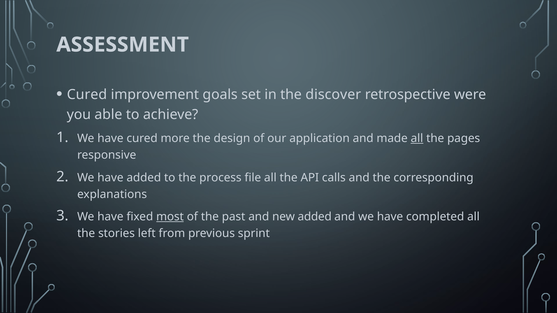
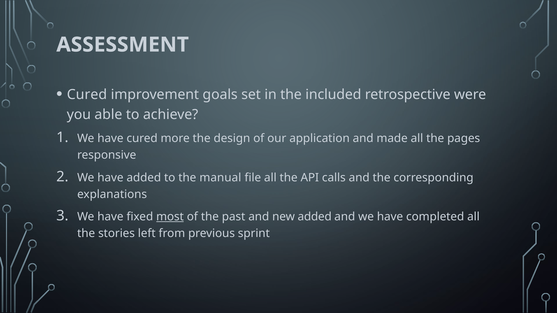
discover: discover -> included (333, 95)
all underline: present -> none (417, 138)
process: process -> manual (220, 178)
